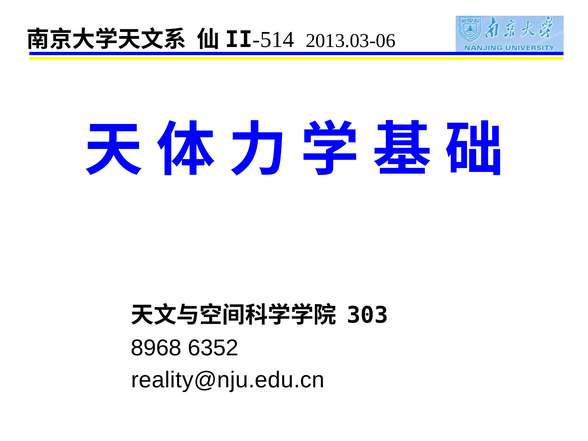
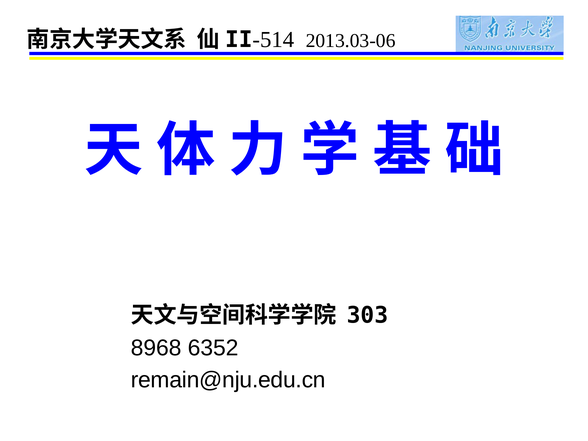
reality@nju.edu.cn: reality@nju.edu.cn -> remain@nju.edu.cn (228, 380)
